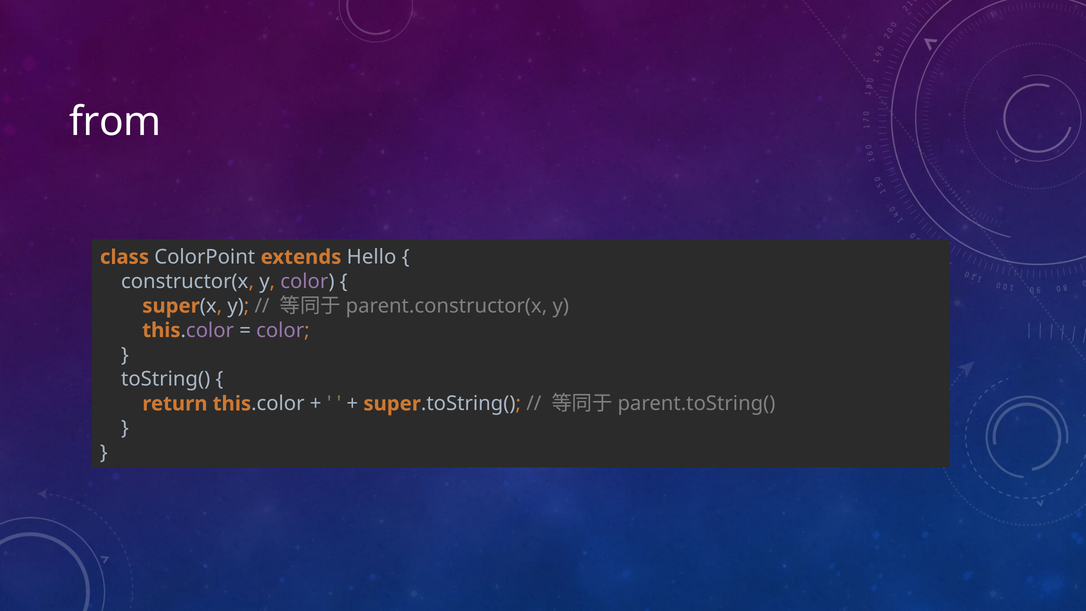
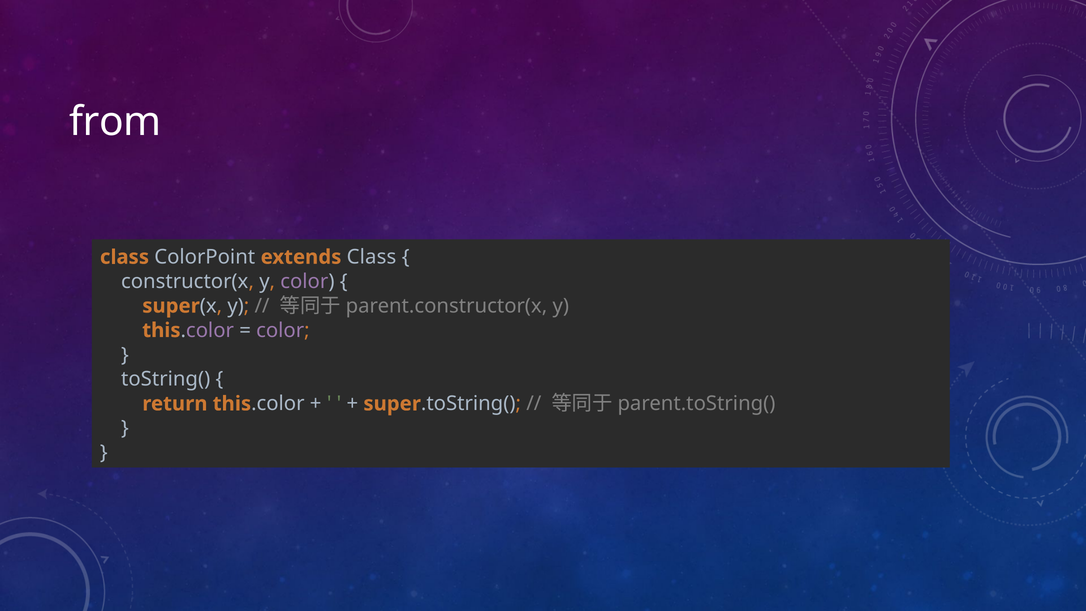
extends Hello: Hello -> Class (372, 257)
